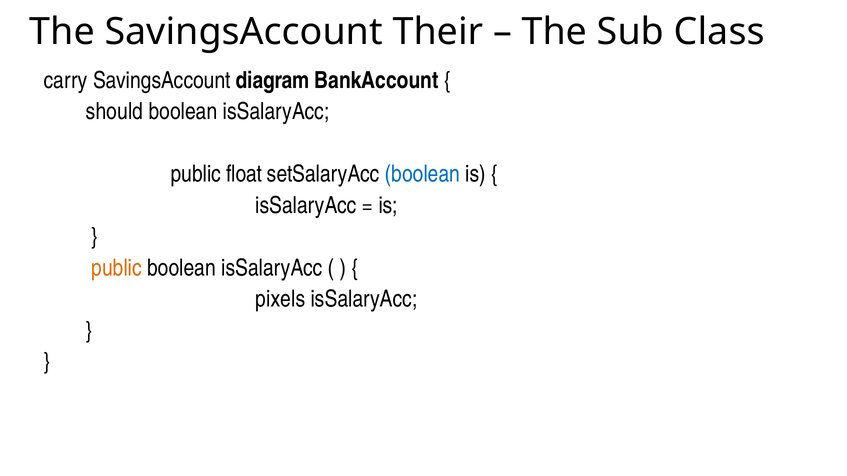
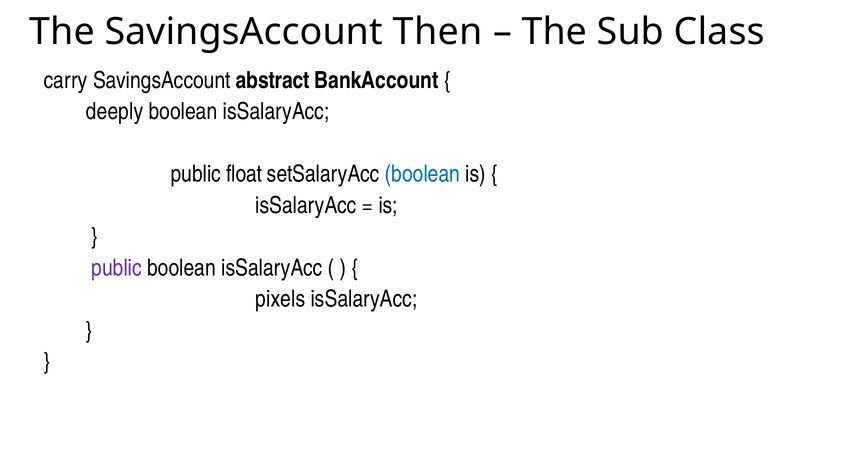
Their: Their -> Then (438, 32)
diagram: diagram -> abstract (273, 80)
should: should -> deeply (115, 112)
public colour: orange -> purple (117, 268)
